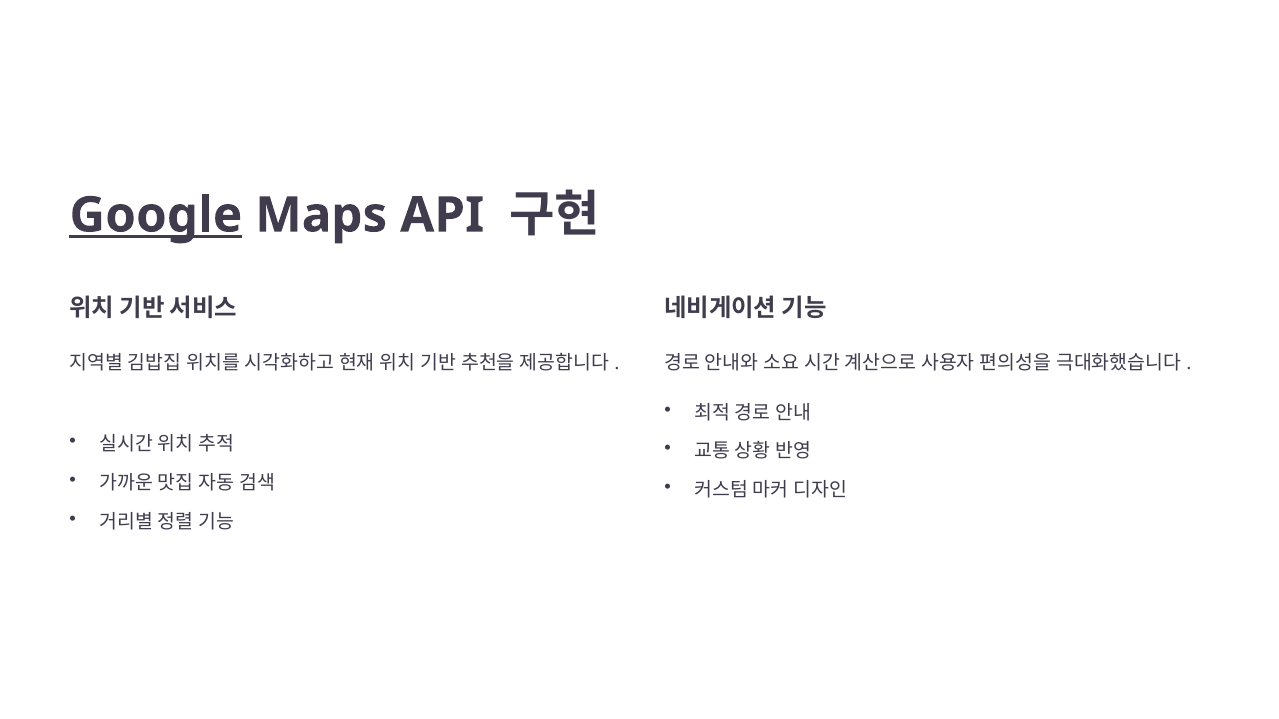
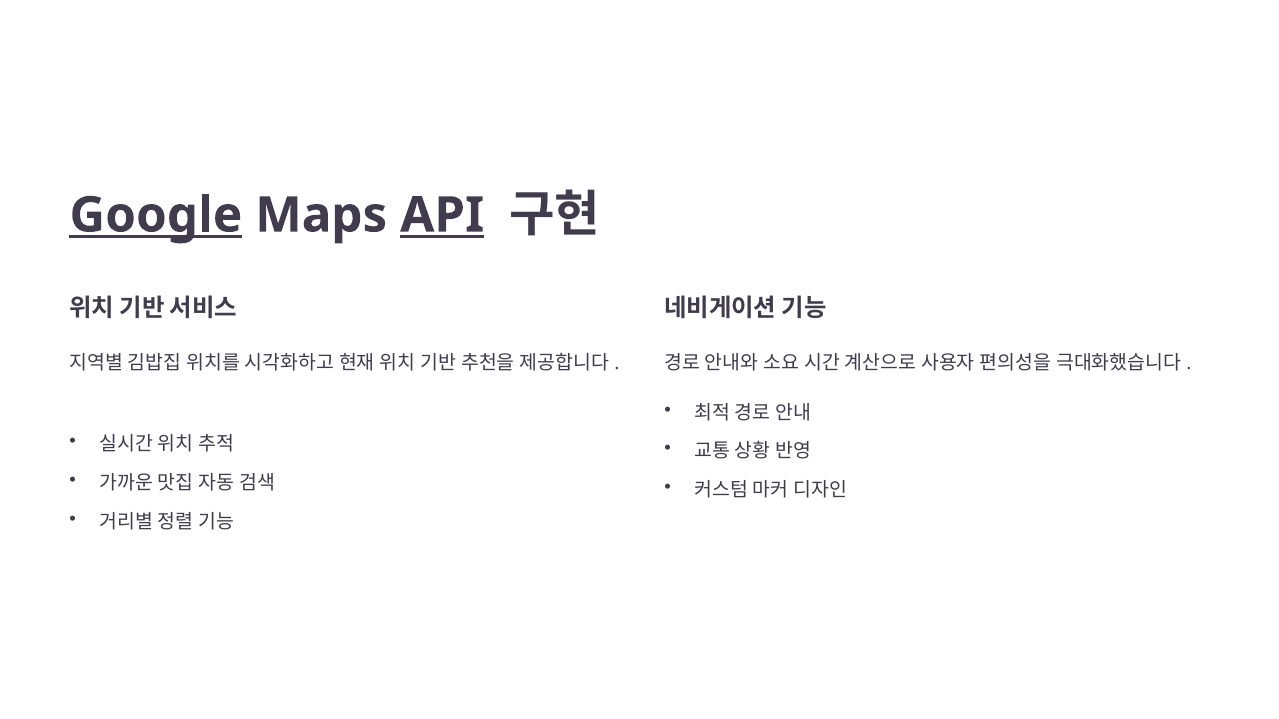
API underline: none -> present (442, 215)
